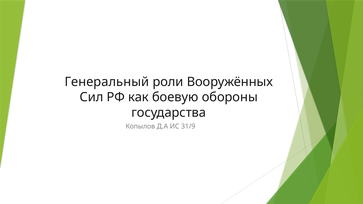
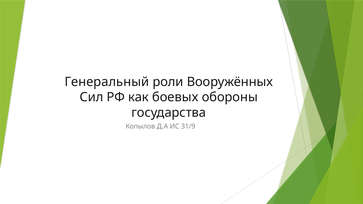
боевую: боевую -> боевых (175, 97)
